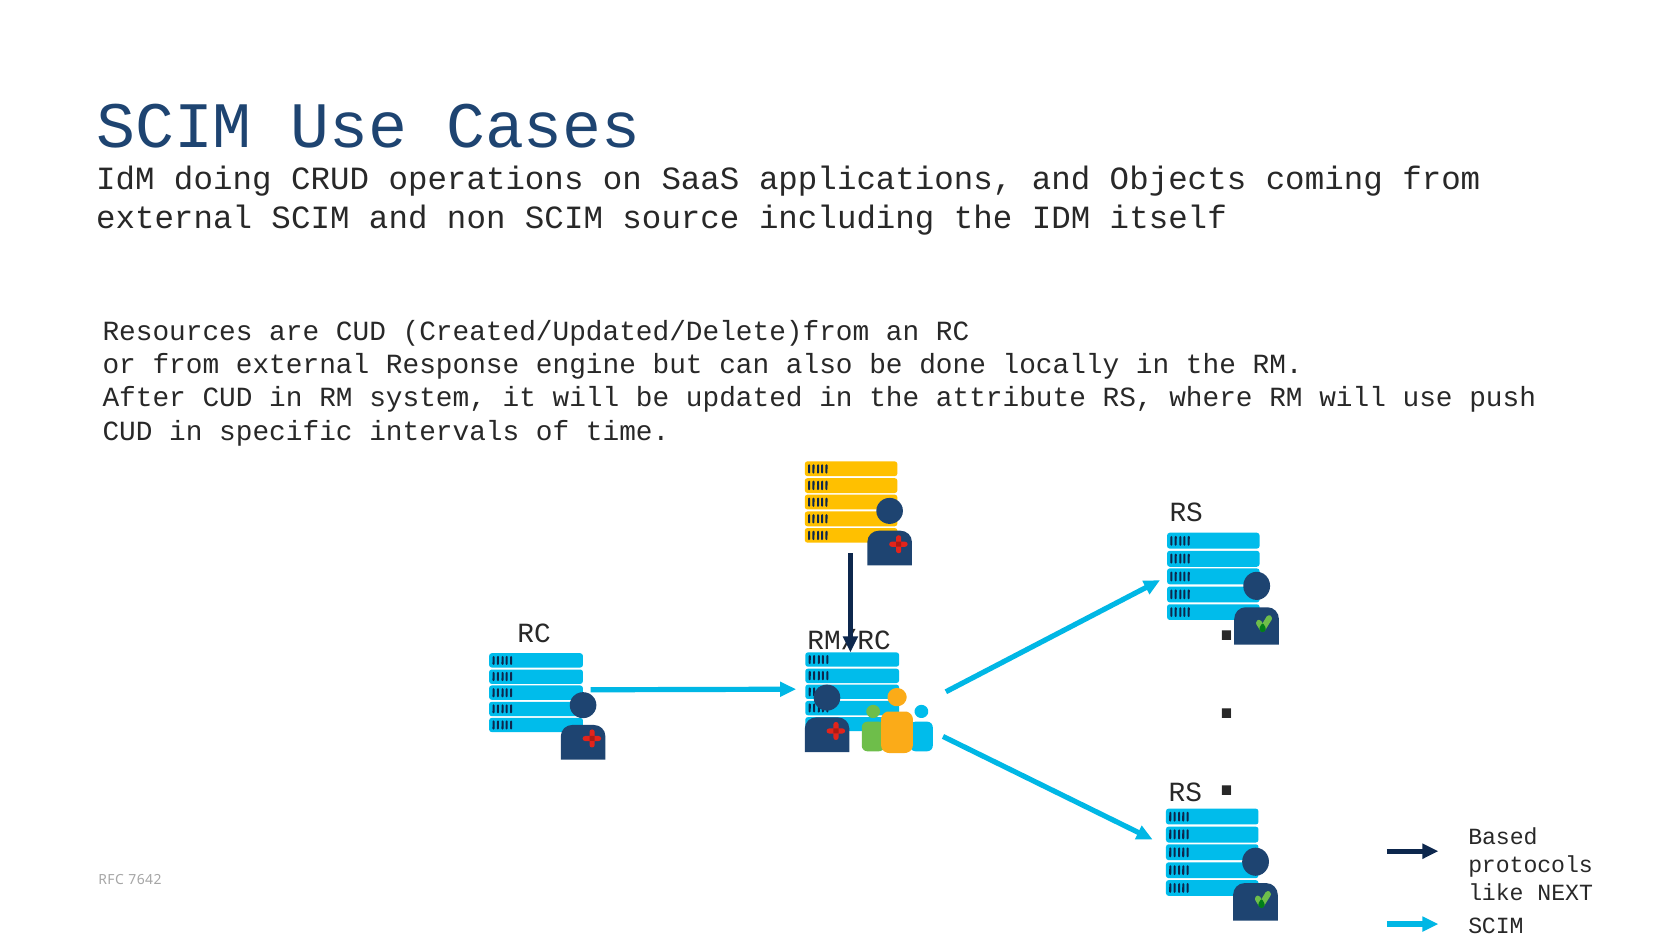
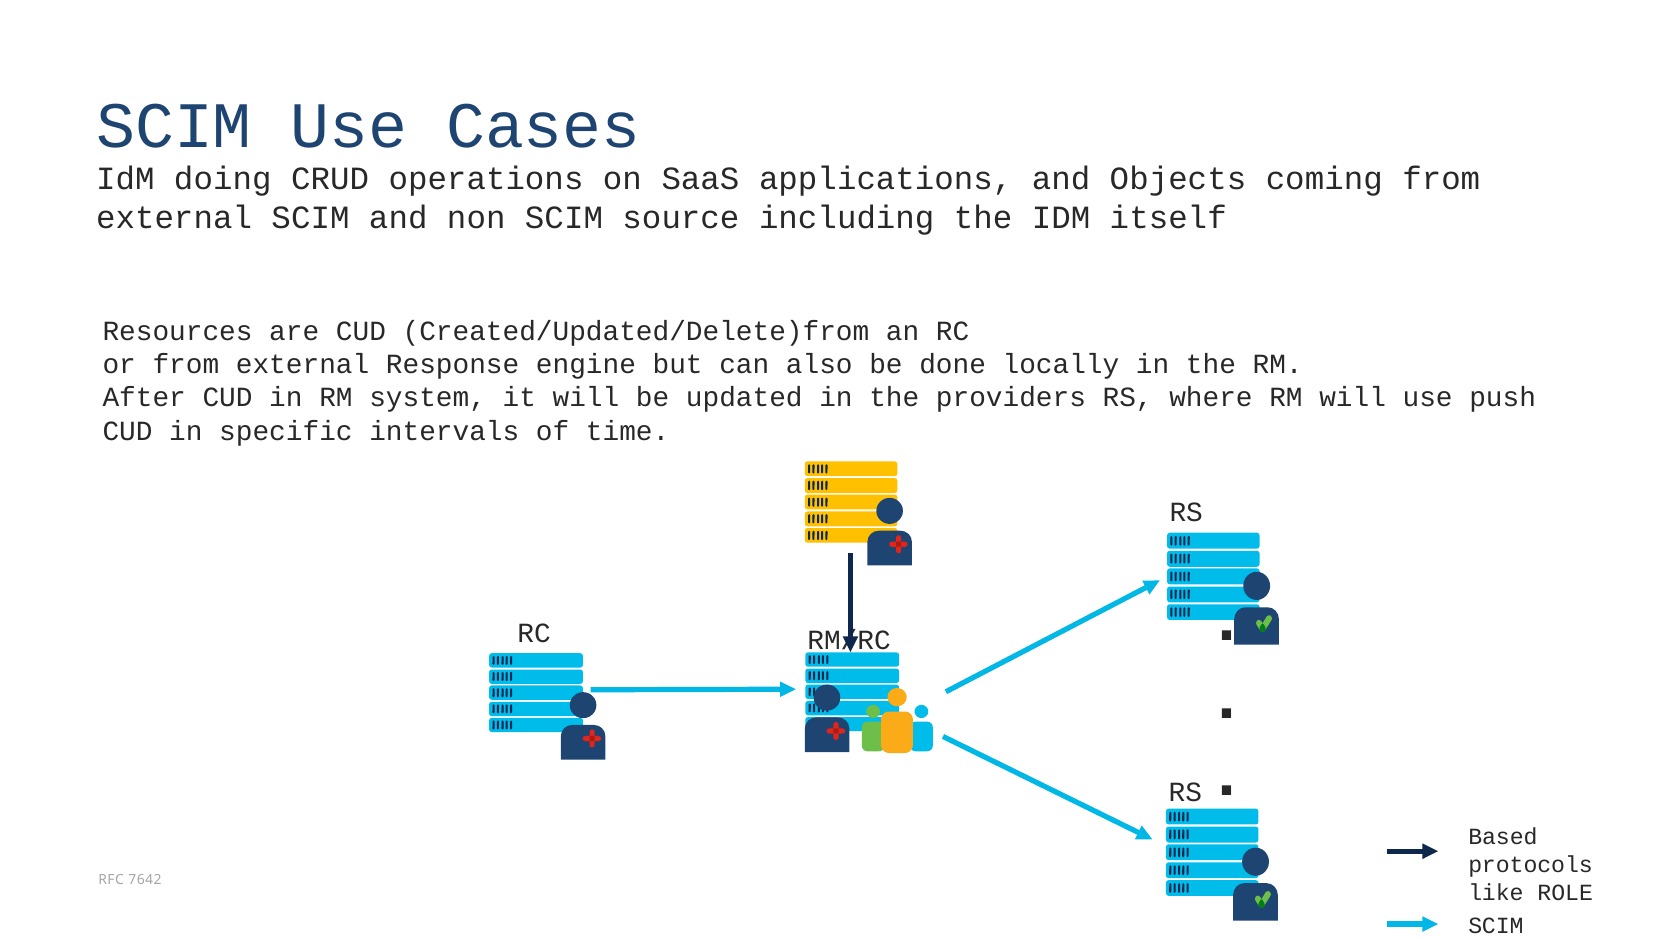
attribute: attribute -> providers (1011, 398)
NEXT: NEXT -> ROLE (1565, 893)
